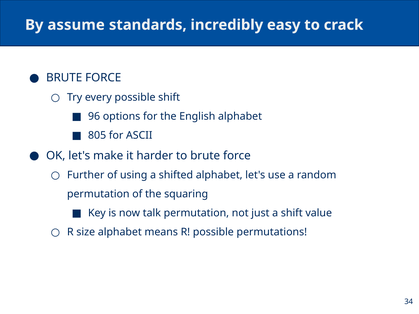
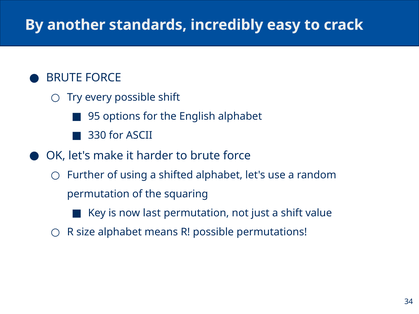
assume: assume -> another (76, 25)
96: 96 -> 95 (94, 116)
805: 805 -> 330 (97, 136)
talk: talk -> last (152, 213)
